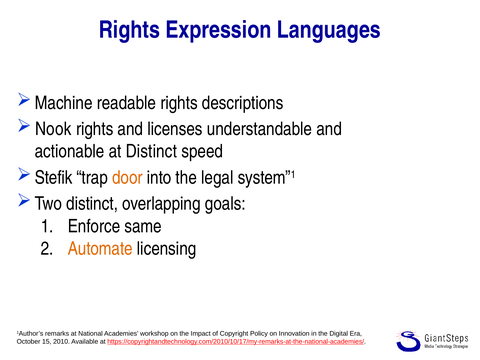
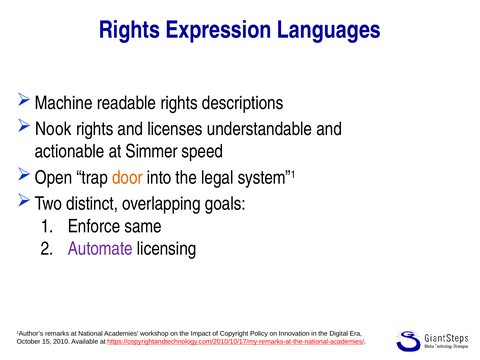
at Distinct: Distinct -> Simmer (152, 151)
Stefik: Stefik -> Open (54, 178)
Automate colour: orange -> purple (100, 249)
